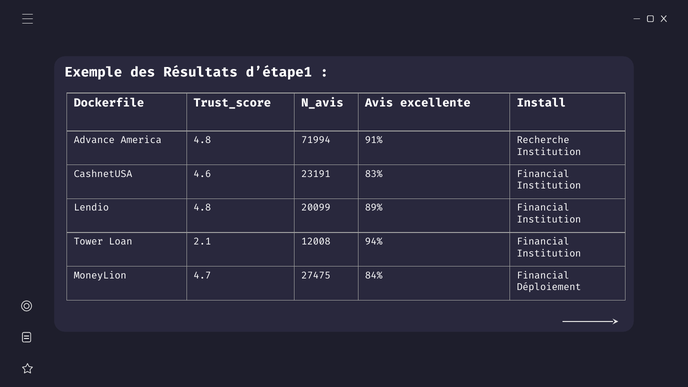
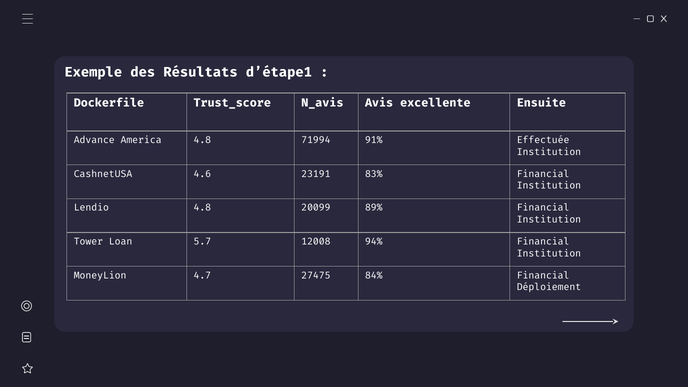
Install: Install -> Ensuite (541, 103)
Recherche: Recherche -> Effectuée (543, 140)
2.1: 2.1 -> 5.7 (202, 242)
